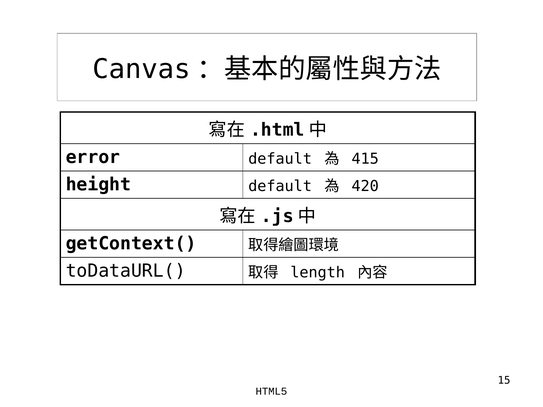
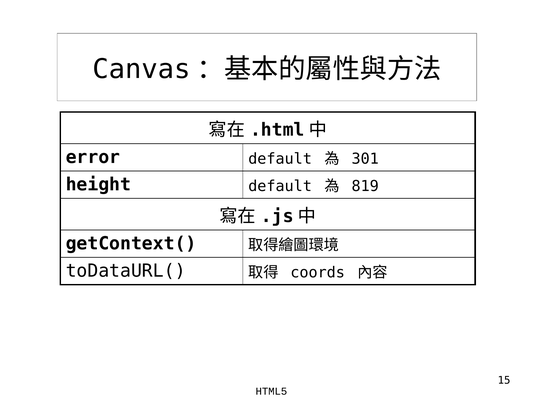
415: 415 -> 301 (365, 159)
420: 420 -> 819 (365, 186)
length: length -> coords (318, 273)
